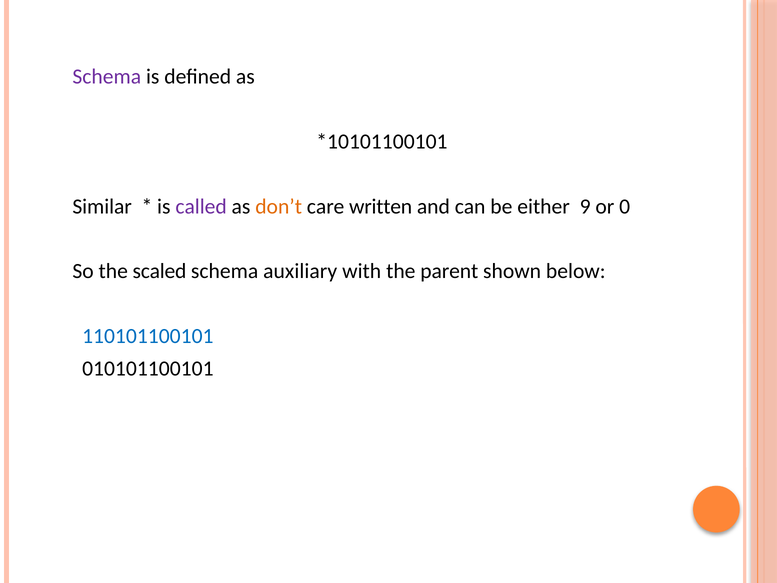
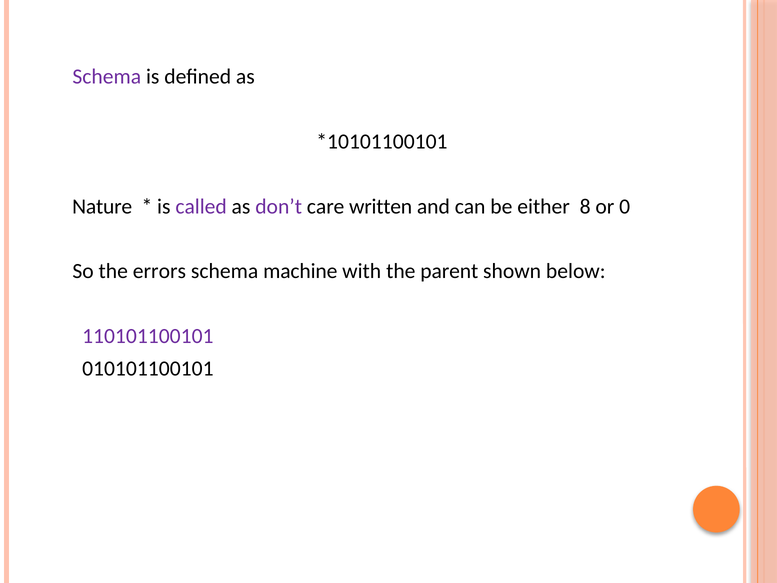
Similar: Similar -> Nature (102, 206)
don’t colour: orange -> purple (279, 206)
9: 9 -> 8 (585, 206)
scaled: scaled -> errors (159, 271)
auxiliary: auxiliary -> machine (300, 271)
110101100101 colour: blue -> purple (148, 336)
